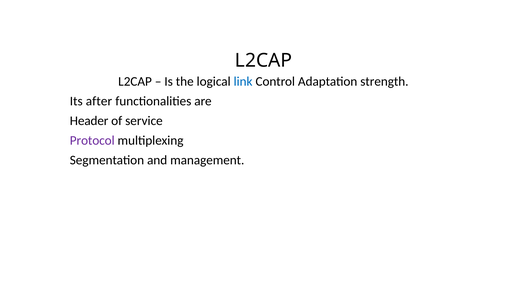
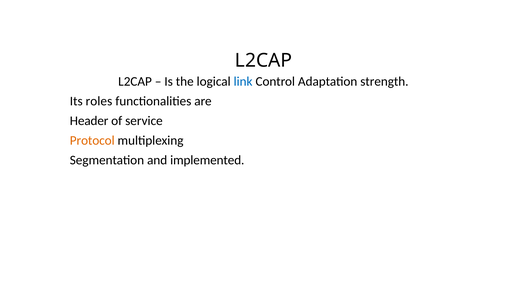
after: after -> roles (99, 101)
Protocol colour: purple -> orange (92, 141)
management: management -> implemented (207, 160)
